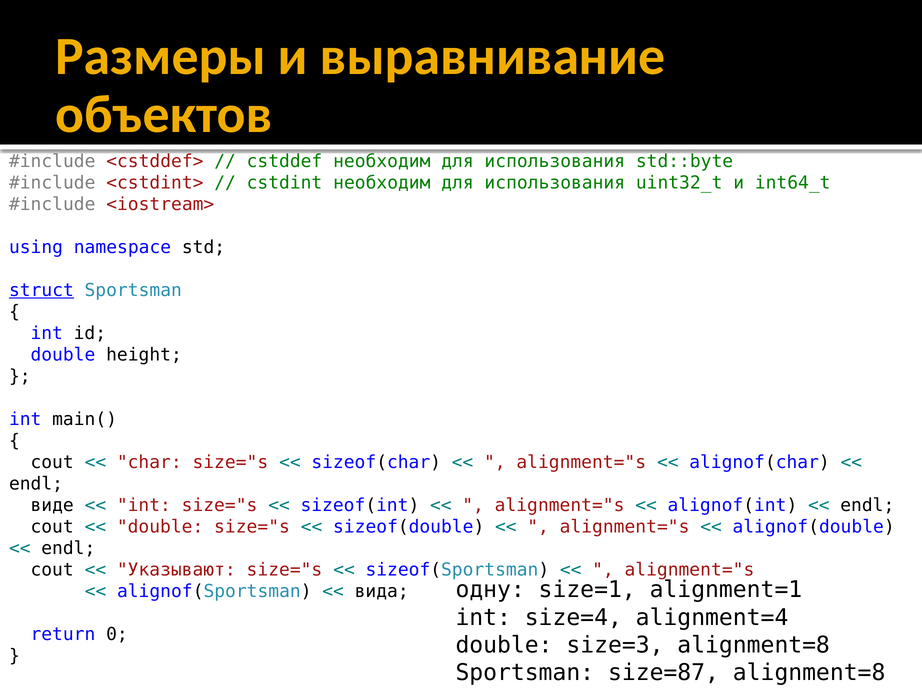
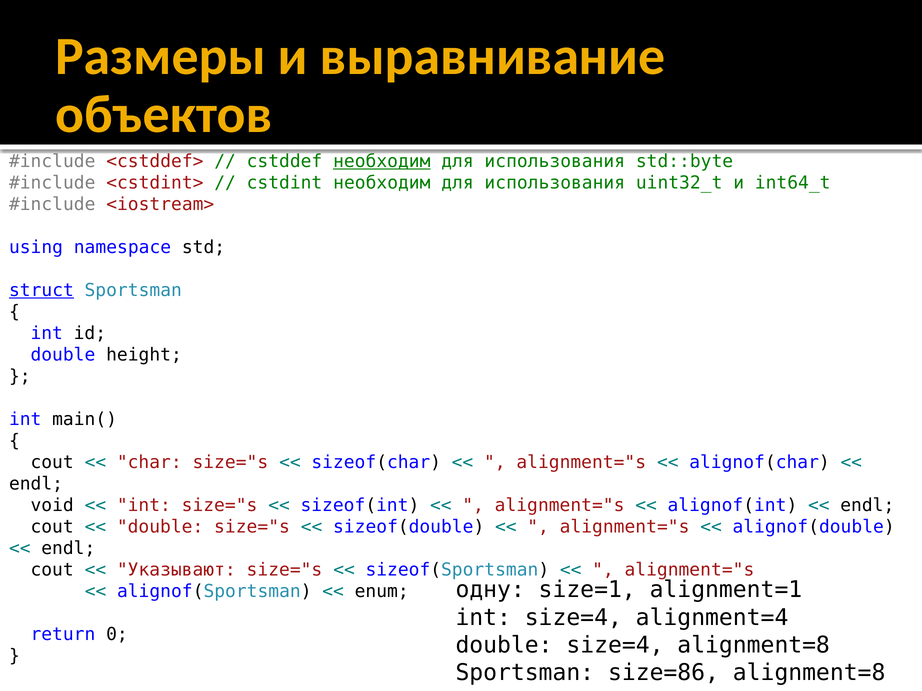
необходим underline: none -> present (382, 161)
виде: виде -> void (52, 506)
вида: вида -> enum (382, 592)
double size=3: size=3 -> size=4 (615, 646)
size=87: size=87 -> size=86 (664, 673)
